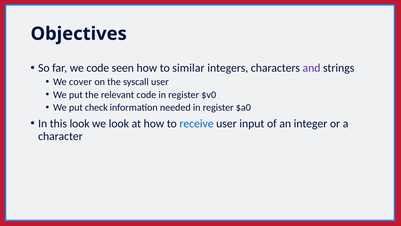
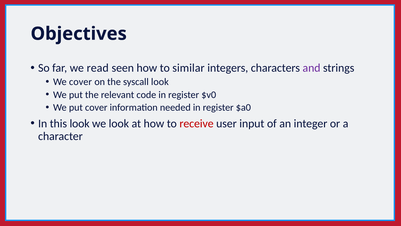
we code: code -> read (98, 68)
syscall user: user -> look (160, 82)
put check: check -> cover (96, 107)
receive colour: blue -> red (197, 123)
